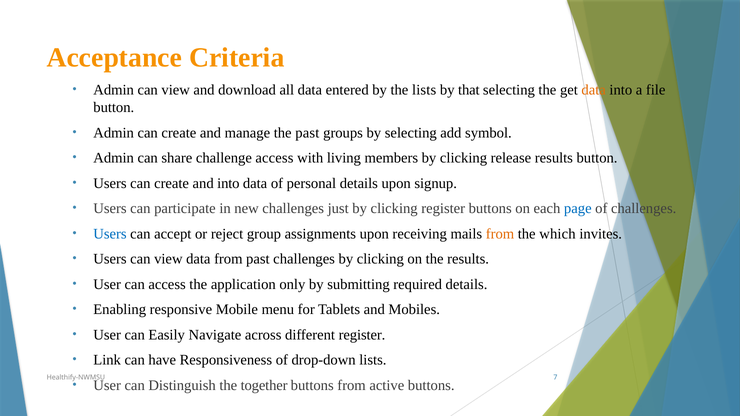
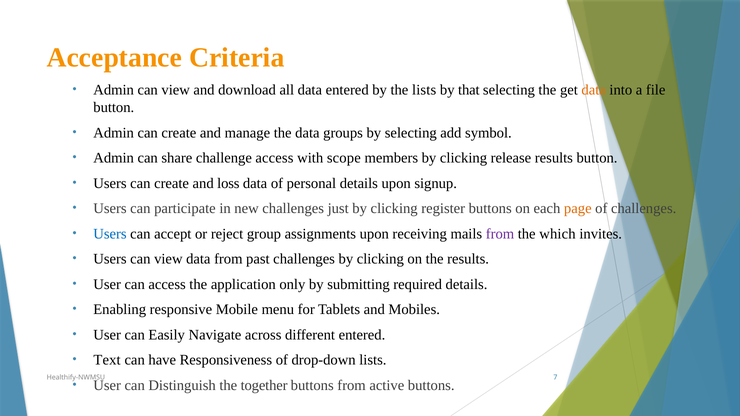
the past: past -> data (307, 133)
living: living -> scope (344, 158)
and into: into -> loss (228, 183)
page colour: blue -> orange (578, 209)
from colour: orange -> purple (500, 234)
different register: register -> entered (362, 335)
Link: Link -> Text (107, 360)
